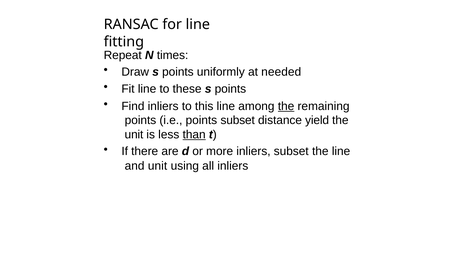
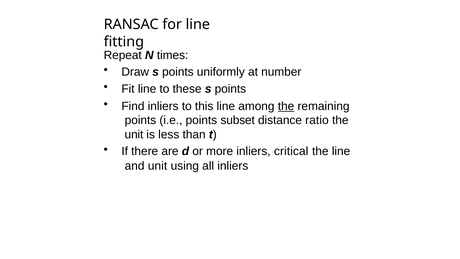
needed: needed -> number (281, 72)
yield: yield -> ratio (317, 120)
than underline: present -> none (194, 134)
inliers subset: subset -> critical (291, 151)
